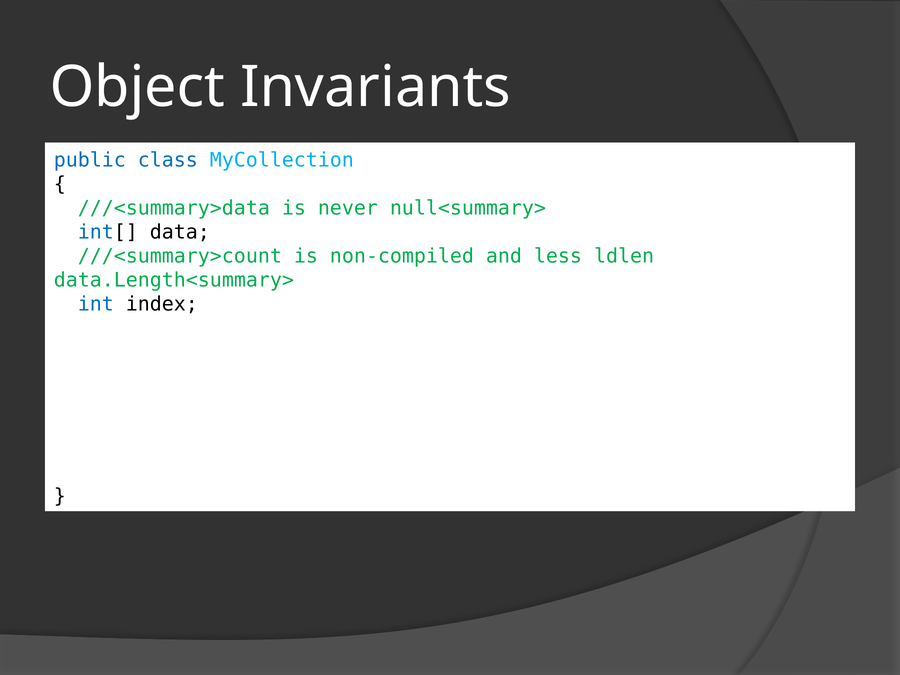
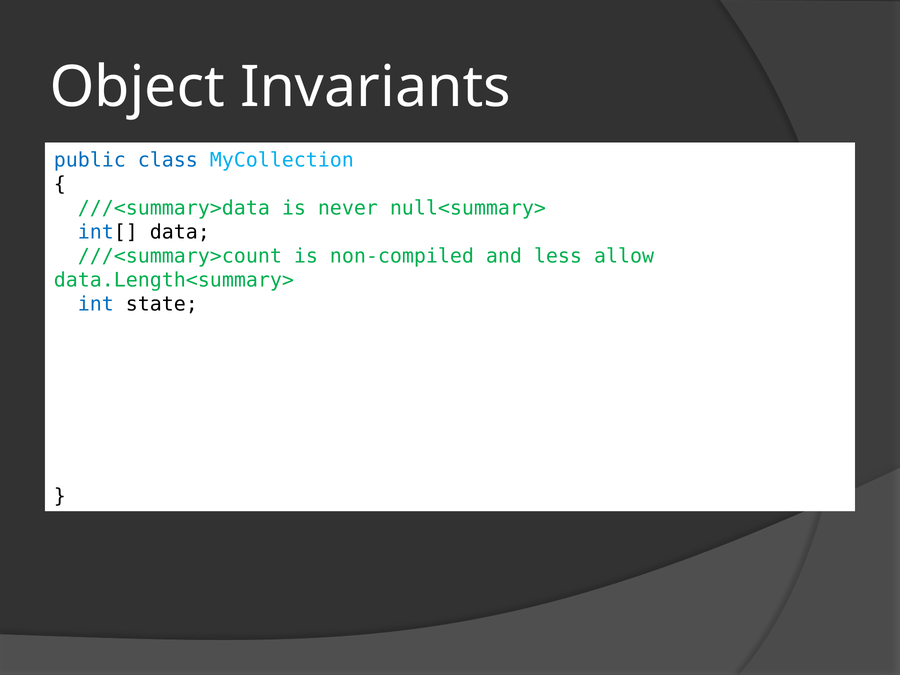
ldlen: ldlen -> allow (624, 256)
index: index -> state (162, 304)
